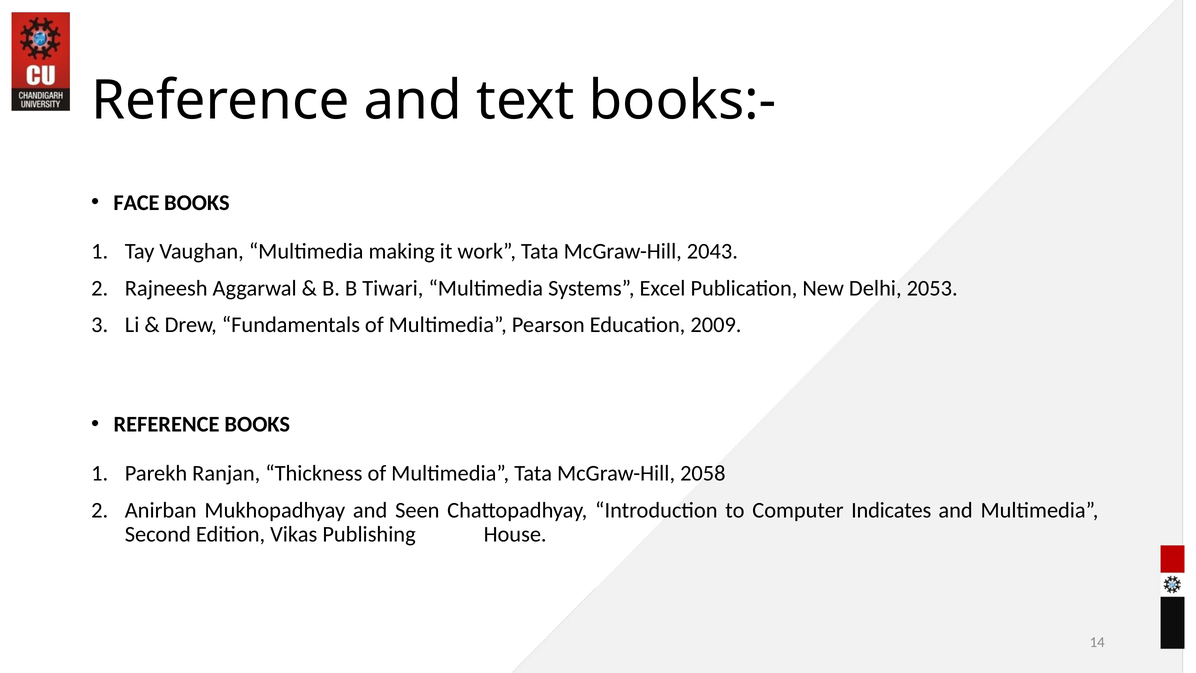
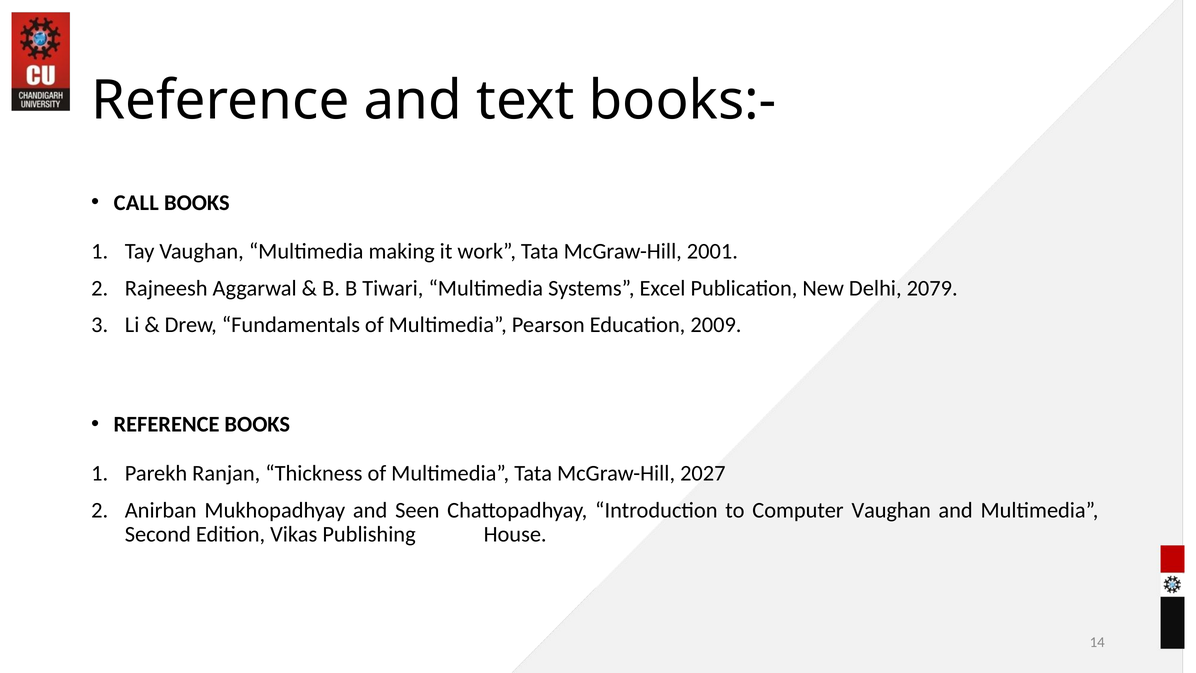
FACE: FACE -> CALL (136, 203)
2043: 2043 -> 2001 (712, 251)
2053: 2053 -> 2079 (932, 288)
2058: 2058 -> 2027 (703, 473)
Computer Indicates: Indicates -> Vaughan (891, 510)
